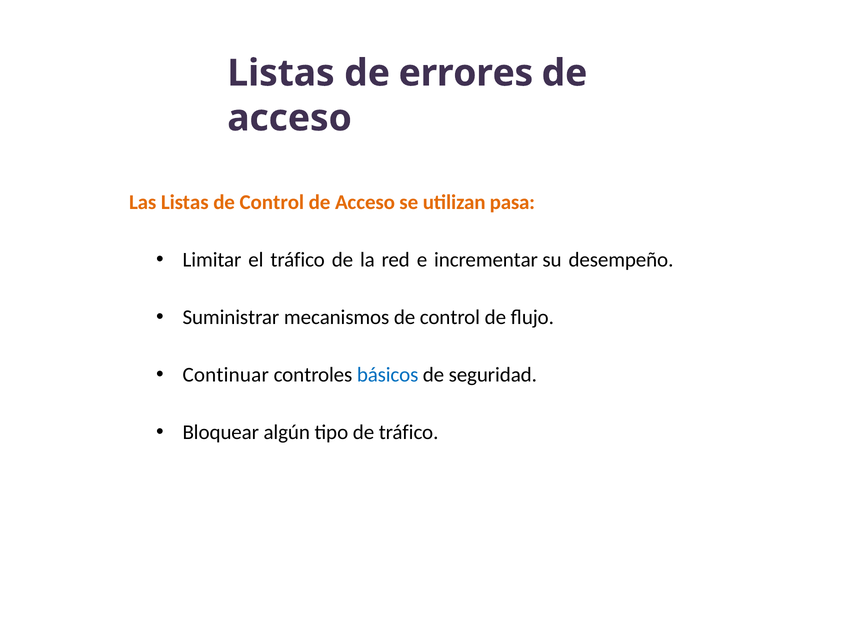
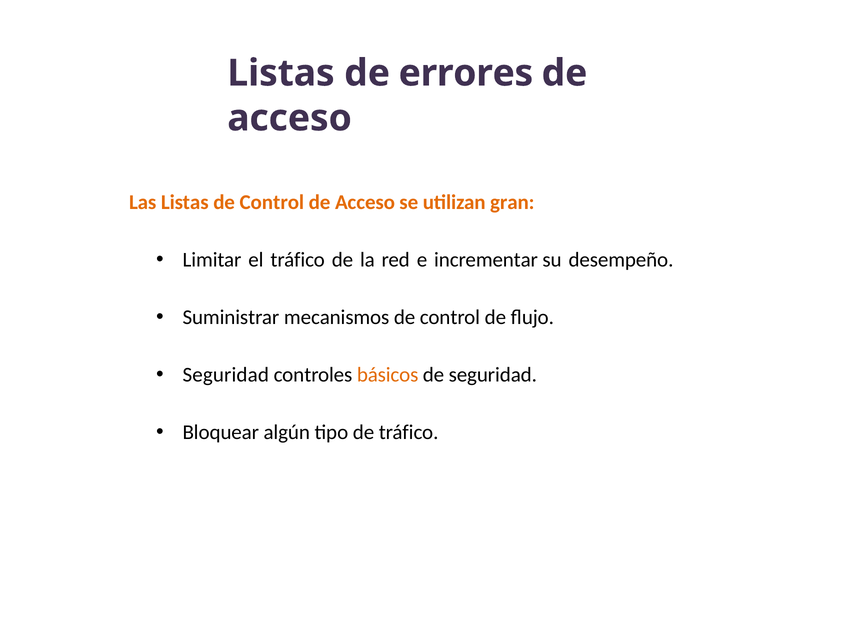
pasa: pasa -> gran (512, 202)
Continuar: Continuar -> Seguridad (226, 375)
básicos colour: blue -> orange (388, 375)
